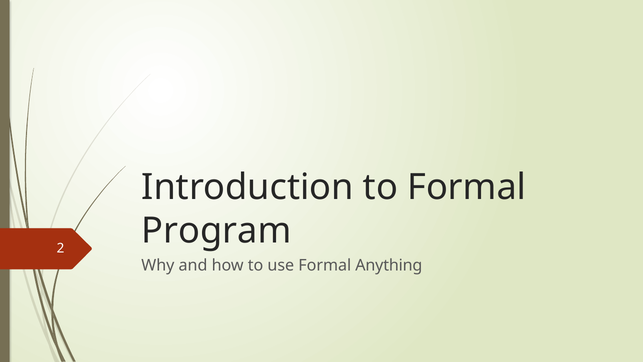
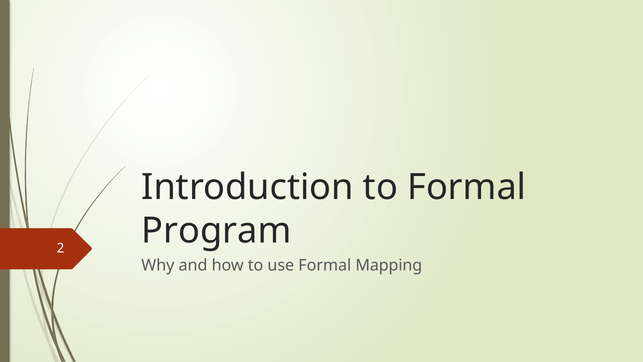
Anything: Anything -> Mapping (389, 265)
